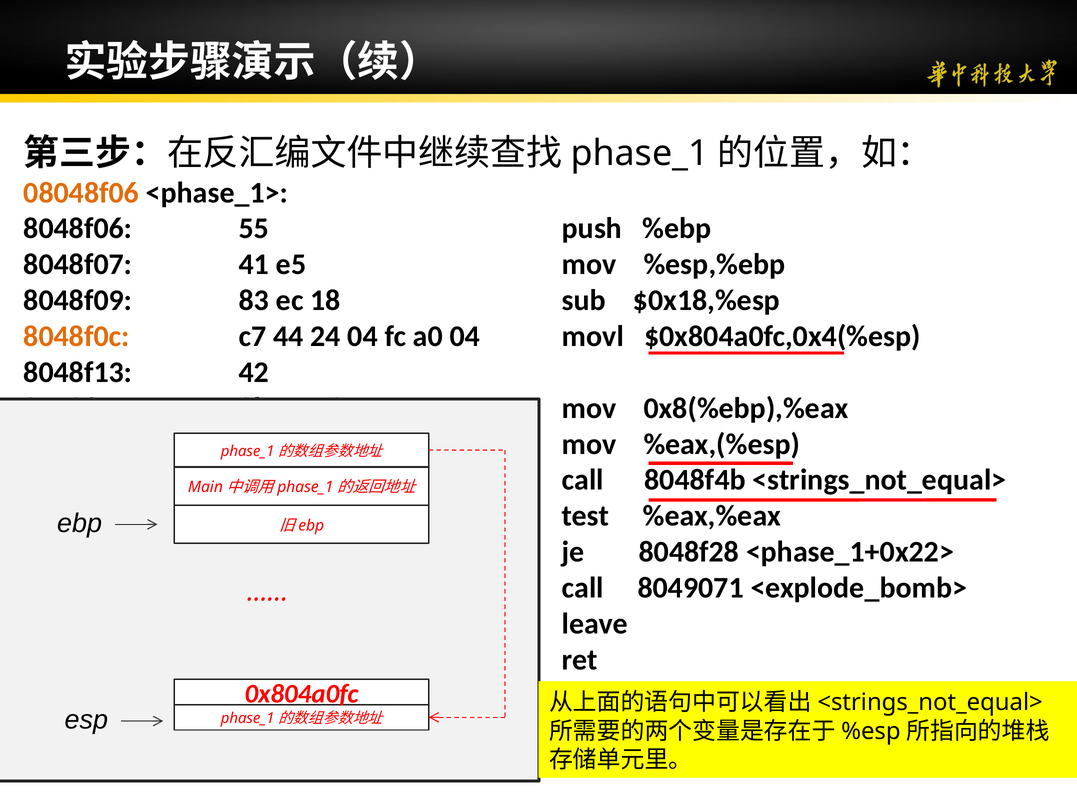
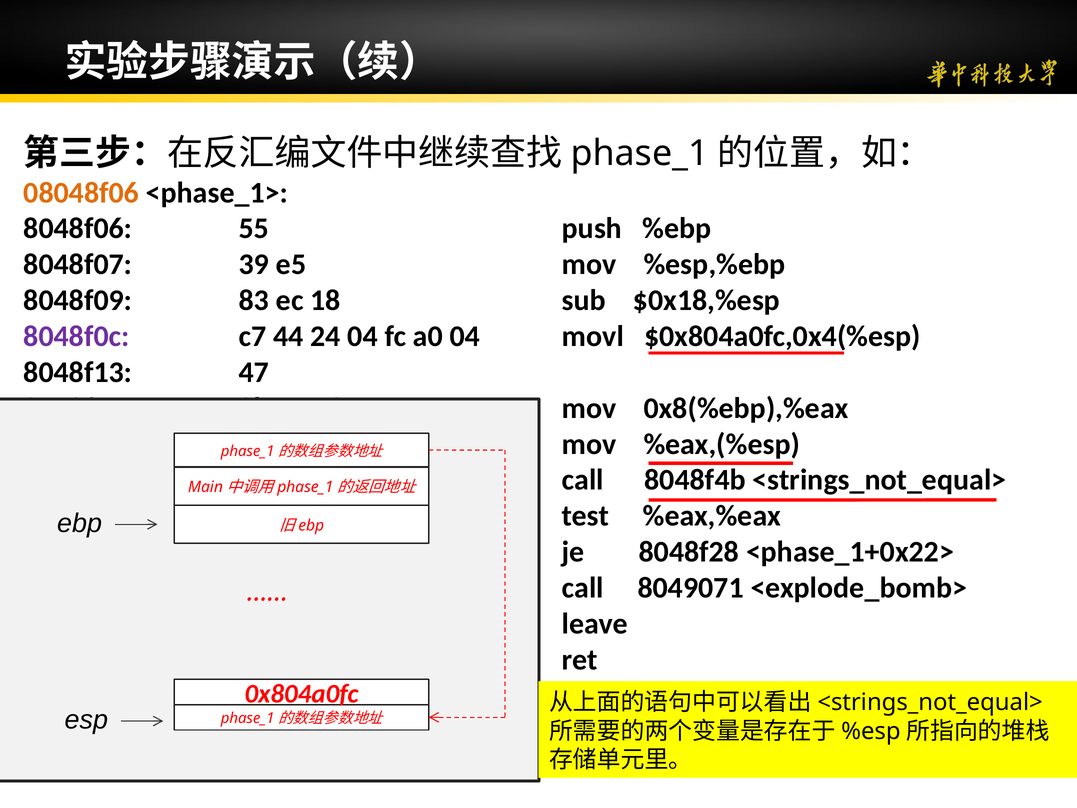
41: 41 -> 39 (254, 264)
8048f0c colour: orange -> purple (76, 336)
42: 42 -> 47 (254, 372)
